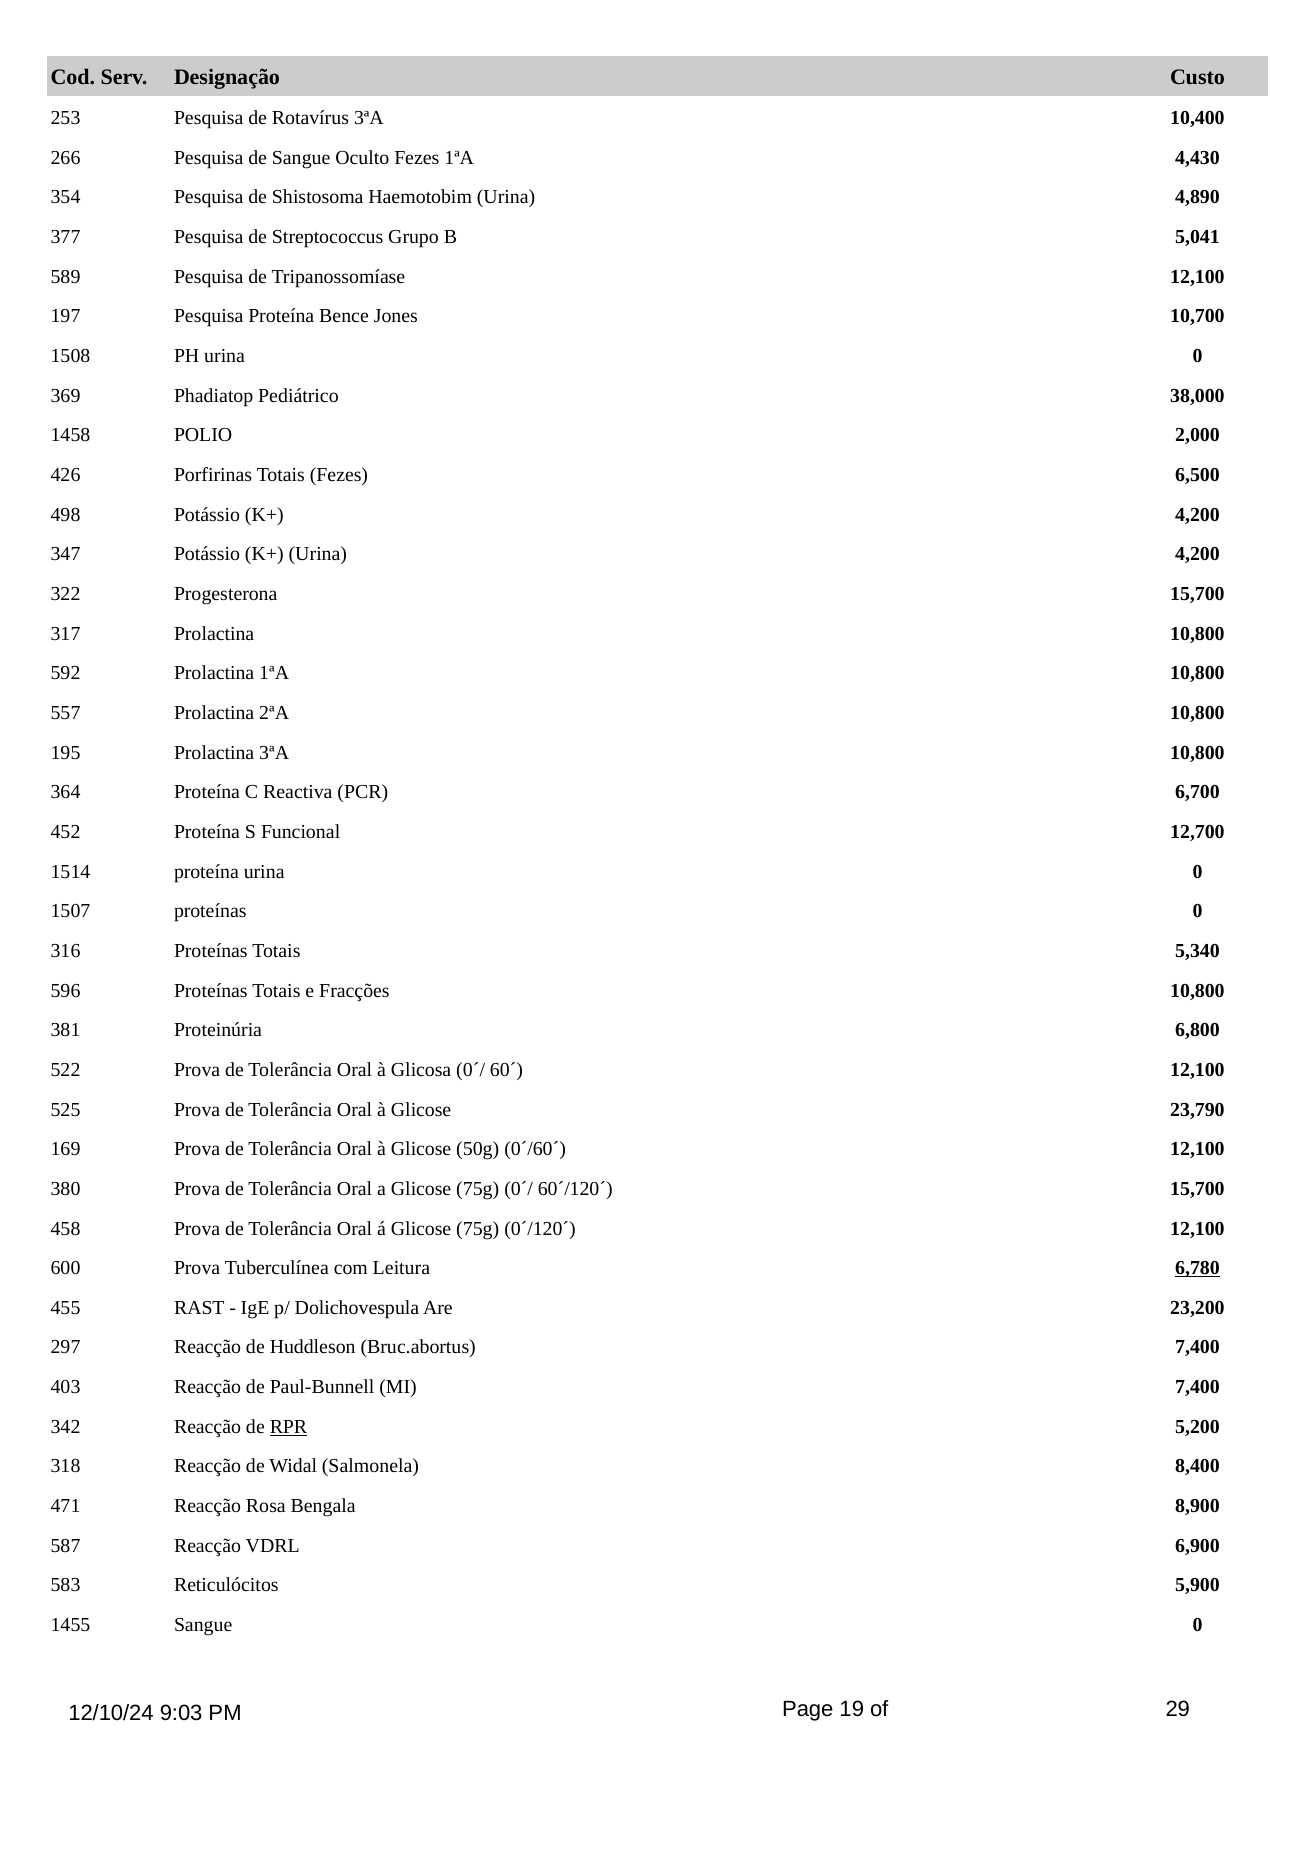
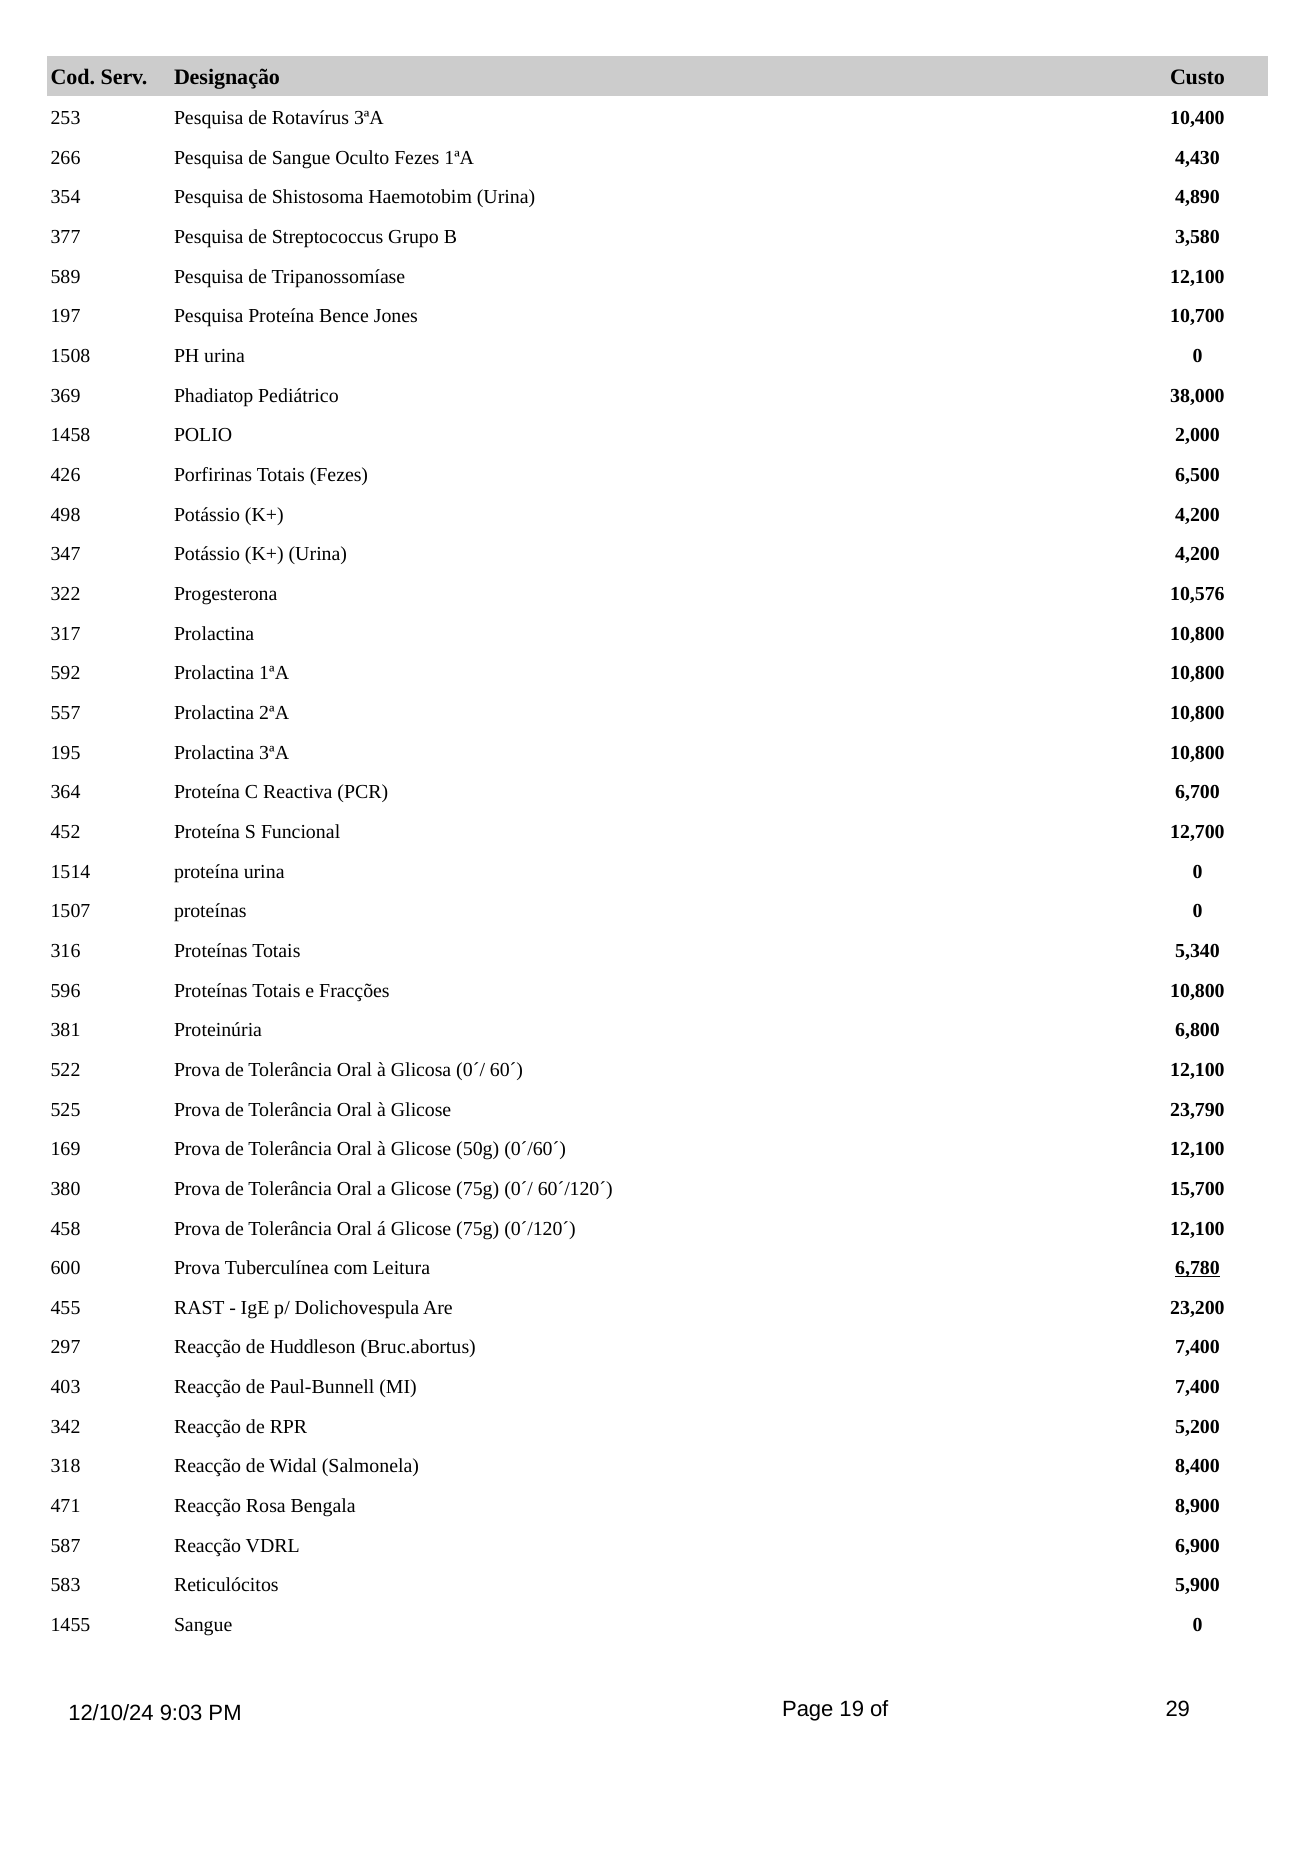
5,041: 5,041 -> 3,580 (1198, 237)
322 15,700: 15,700 -> 10,576 (1197, 594)
RPR underline: present -> none (288, 1427)
